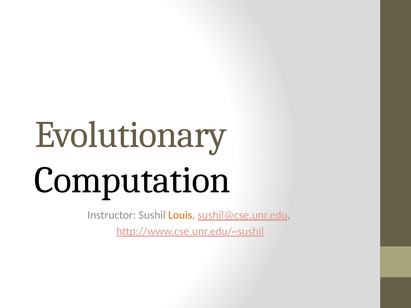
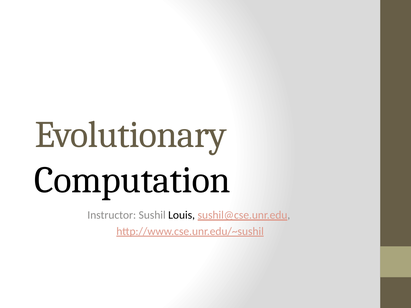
Louis colour: orange -> black (182, 215)
